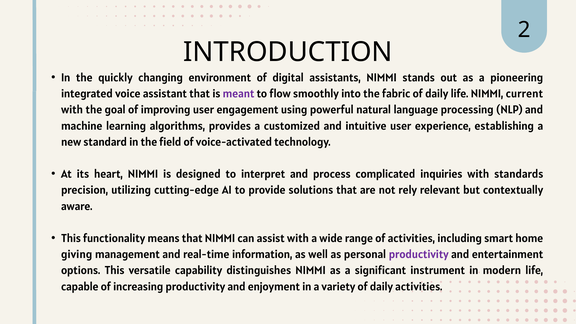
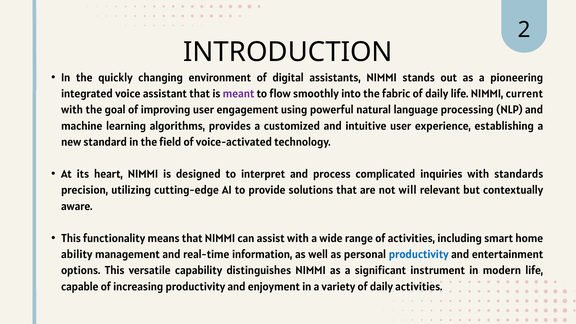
rely: rely -> will (408, 190)
giving: giving -> ability (77, 254)
productivity colour: purple -> blue (419, 254)
